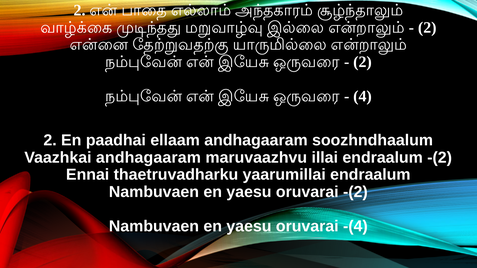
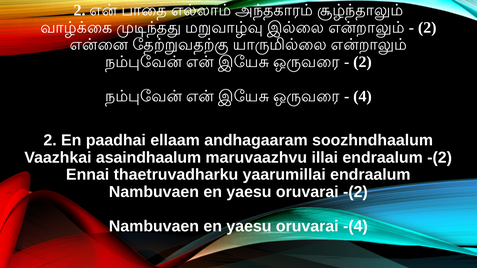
Vaazhkai andhagaaram: andhagaaram -> asaindhaalum (149, 158)
